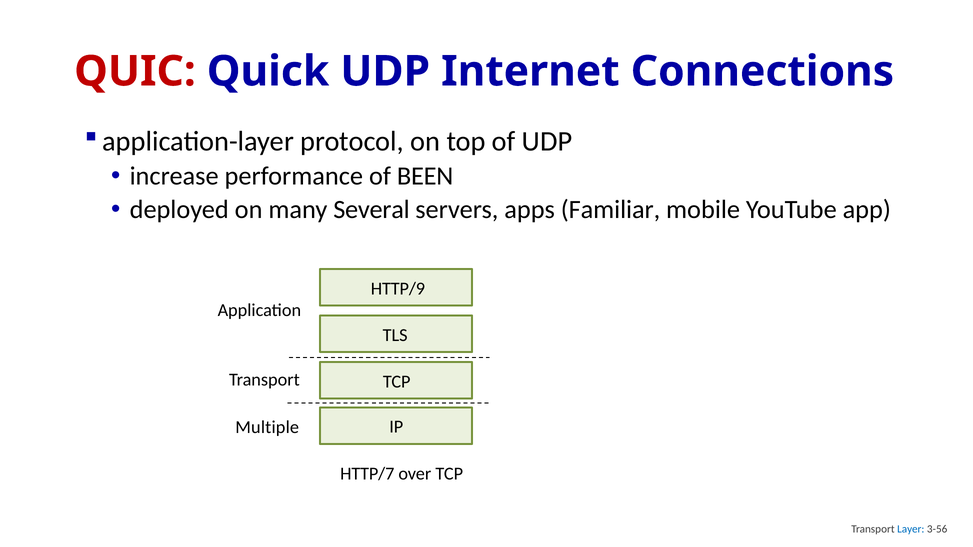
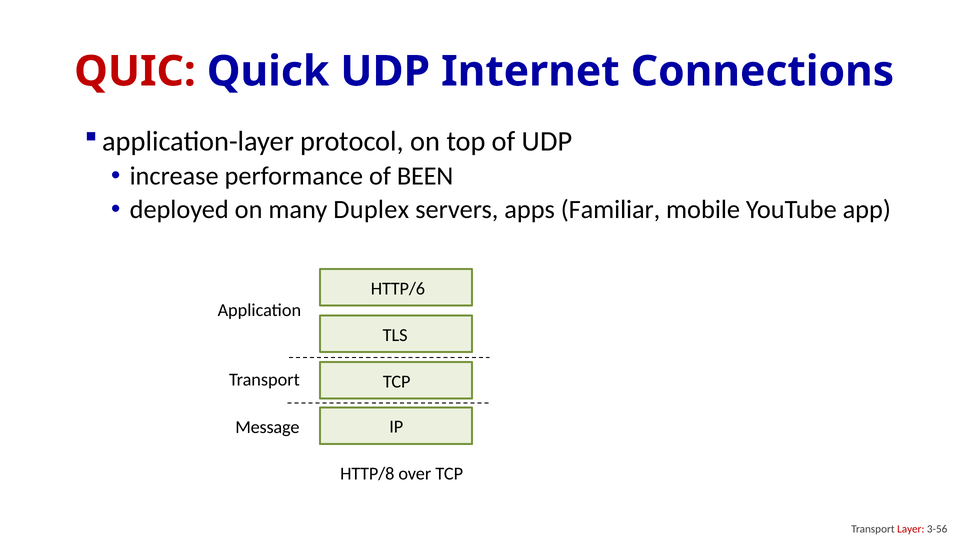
Several: Several -> Duplex (371, 210)
HTTP/9: HTTP/9 -> HTTP/6 (398, 289)
Multiple: Multiple -> Message (267, 427)
HTTP/7: HTTP/7 -> HTTP/8 (367, 474)
Layer colour: blue -> red (911, 529)
